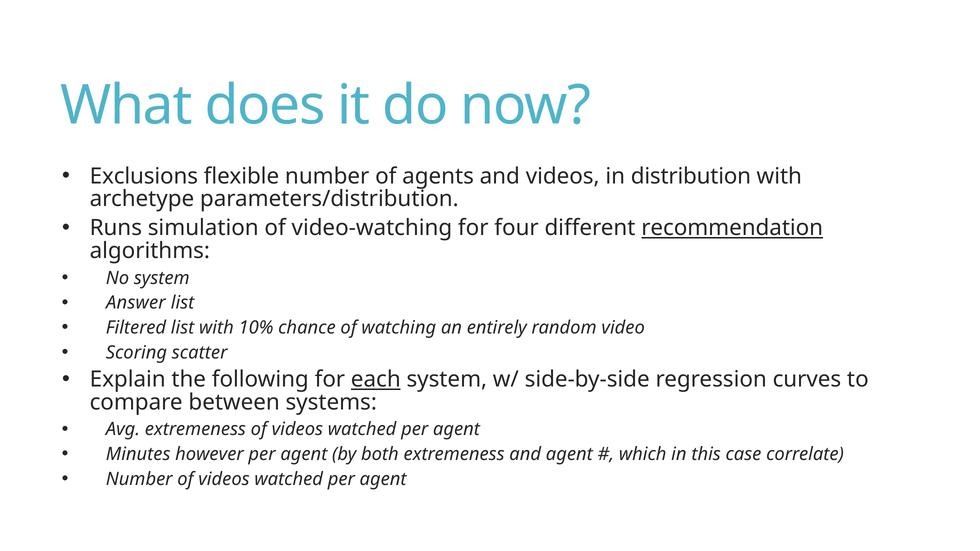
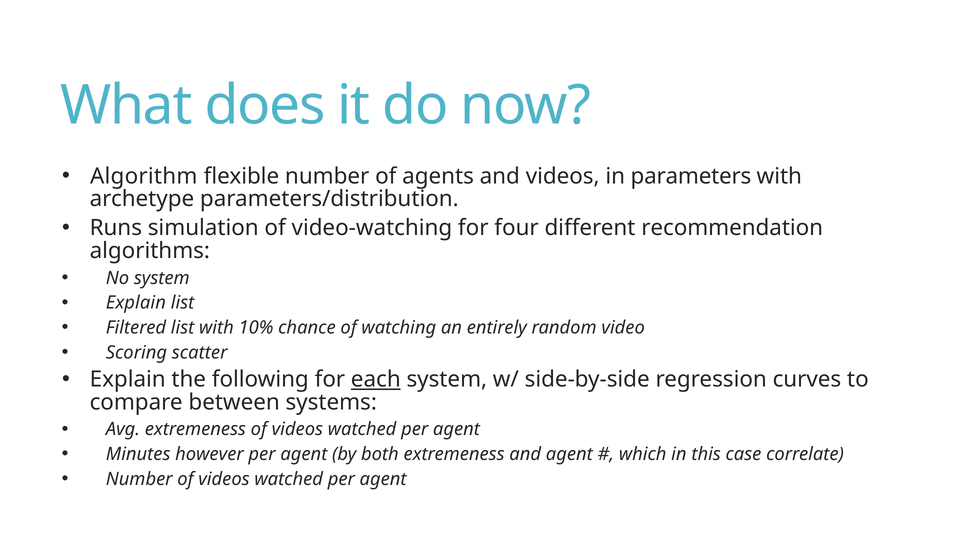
Exclusions: Exclusions -> Algorithm (144, 176)
distribution: distribution -> parameters (691, 176)
recommendation underline: present -> none (732, 228)
Answer: Answer -> Explain (136, 303)
